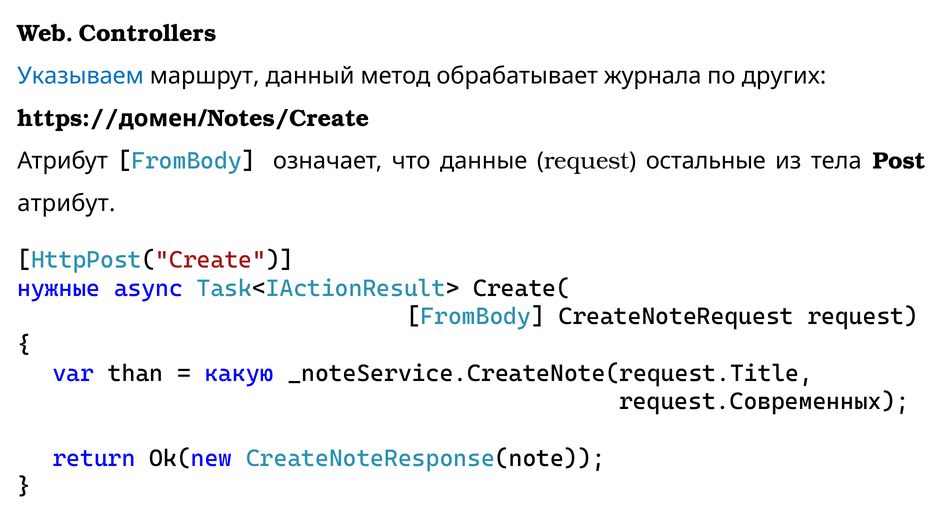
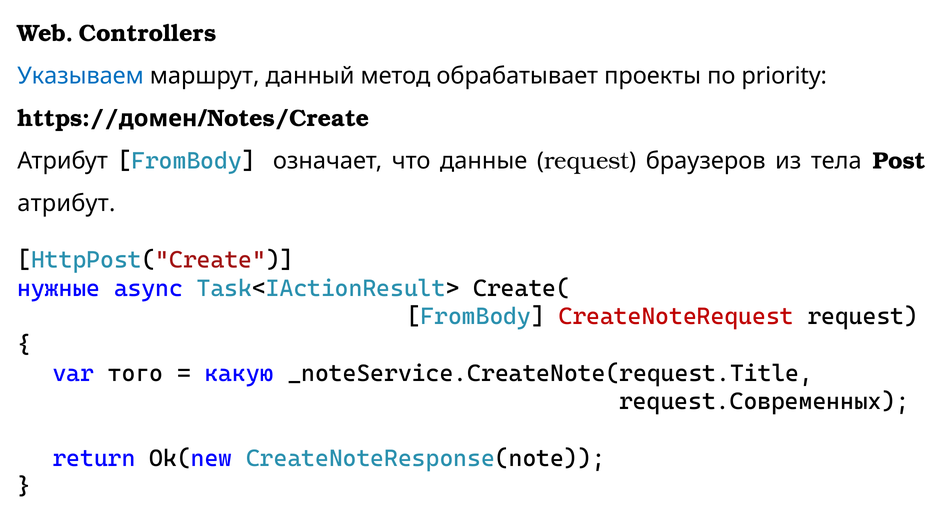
журнала: журнала -> проекты (653, 76)
других: других -> priority (784, 76)
остальные: остальные -> браузеров (706, 161)
CreateNoteRequest colour: black -> red (676, 317)
than: than -> того (136, 373)
